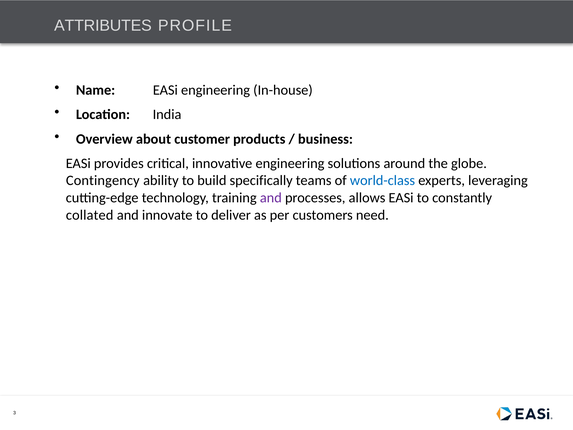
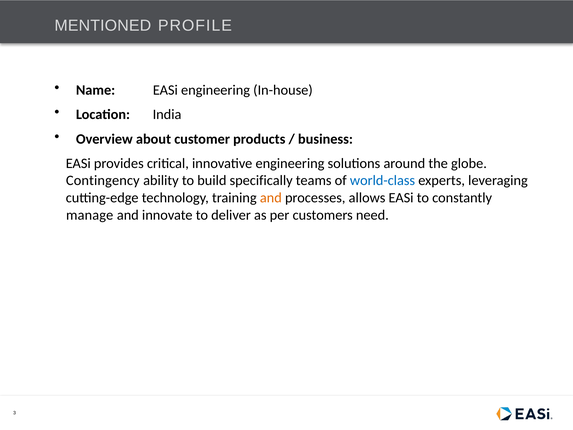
ATTRIBUTES: ATTRIBUTES -> MENTIONED (103, 26)
and colour: purple -> orange (271, 198)
collated: collated -> manage (90, 215)
